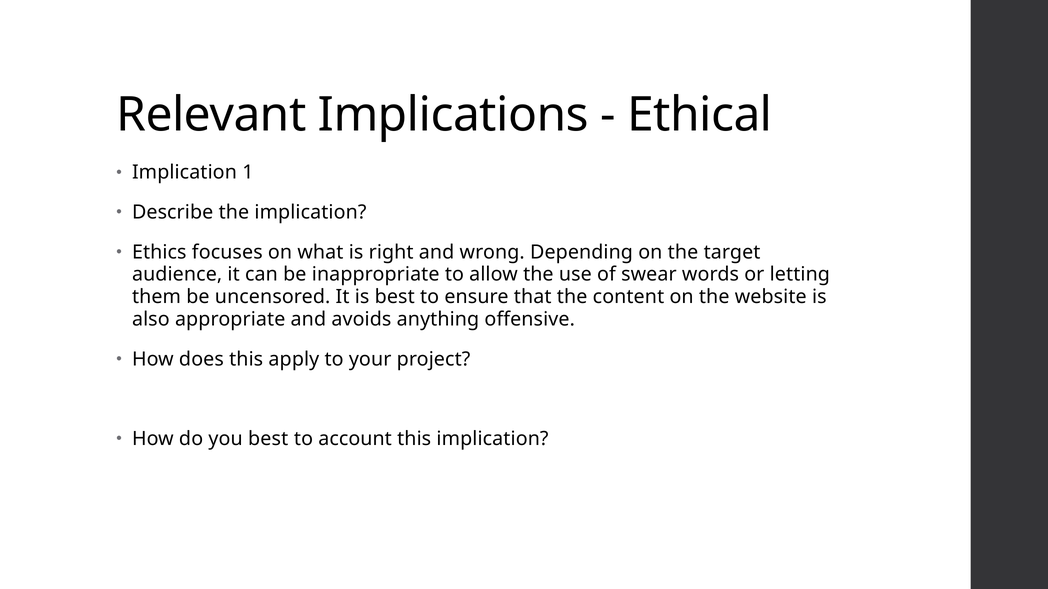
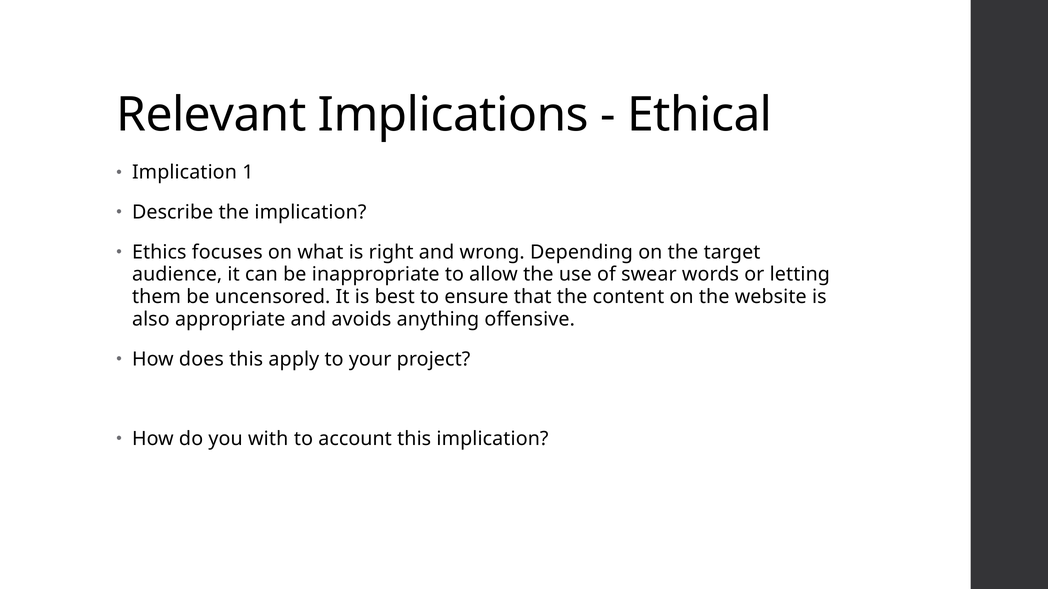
you best: best -> with (268, 439)
